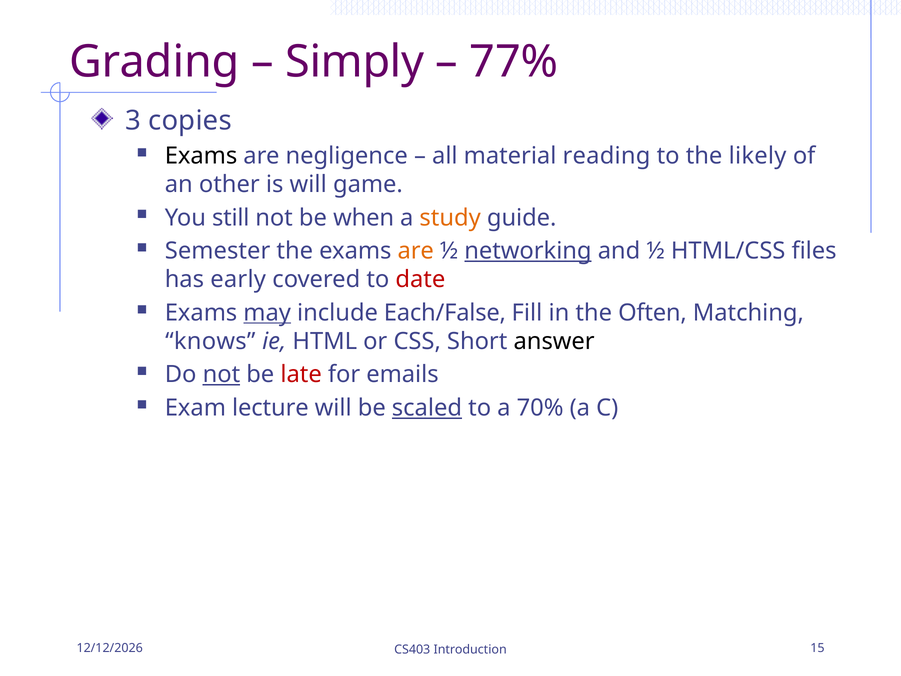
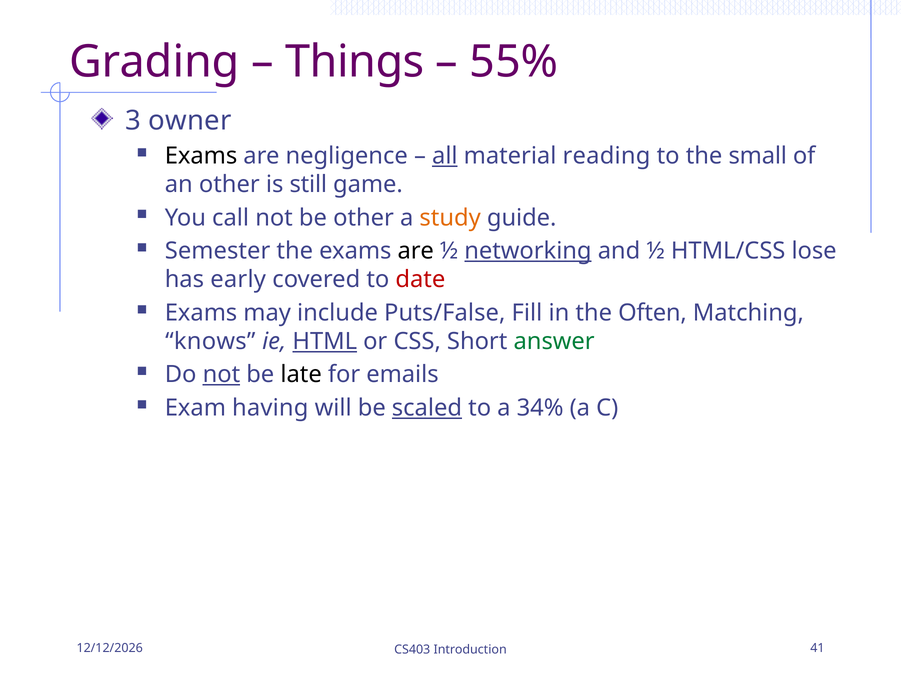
Simply: Simply -> Things (355, 62)
77%: 77% -> 55% (514, 62)
copies: copies -> owner (190, 121)
all underline: none -> present (445, 156)
likely: likely -> small (758, 156)
is will: will -> still (308, 184)
still: still -> call (231, 218)
be when: when -> other (364, 218)
are colour: orange -> black (416, 251)
files: files -> lose (814, 251)
may underline: present -> none (267, 313)
Each/False: Each/False -> Puts/False (445, 313)
HTML underline: none -> present (325, 341)
answer colour: black -> green (554, 341)
late colour: red -> black (301, 374)
lecture: lecture -> having (270, 408)
70%: 70% -> 34% (540, 408)
15: 15 -> 41 (817, 648)
